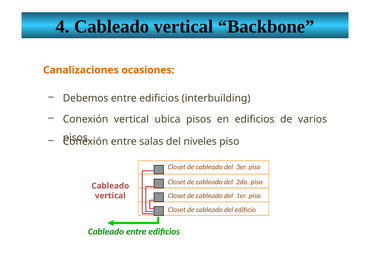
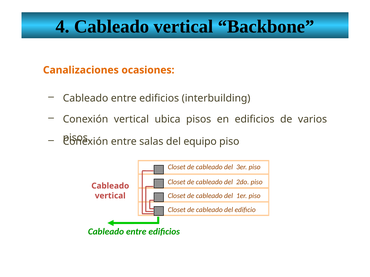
Debemos: Debemos -> Cableado (86, 98)
niveles: niveles -> equipo (200, 142)
